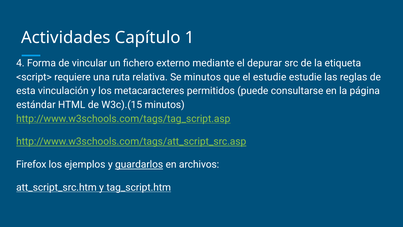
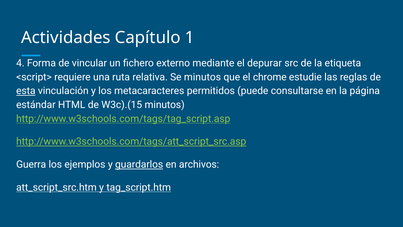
el estudie: estudie -> chrome (270, 77)
esta underline: none -> present (26, 91)
Firefox: Firefox -> Guerra (31, 164)
